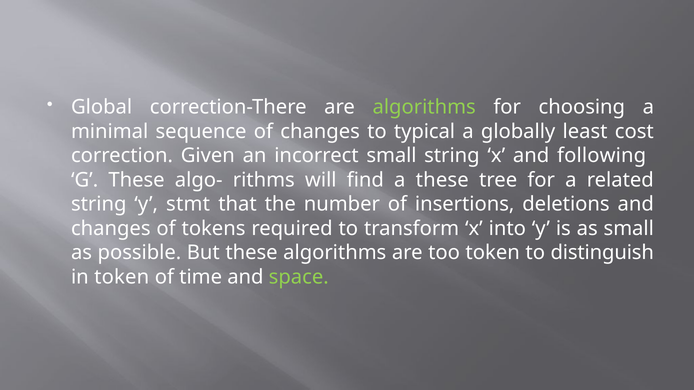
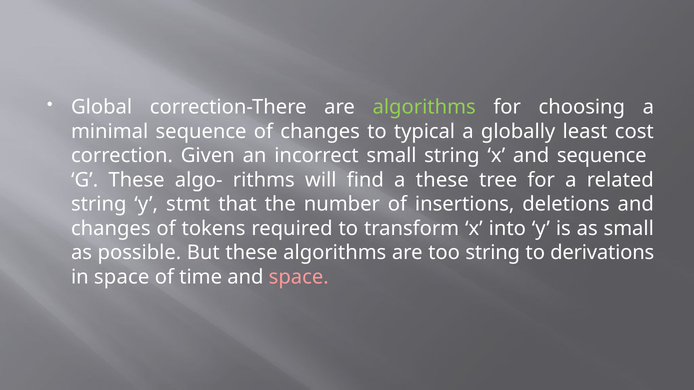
and following: following -> sequence (602, 156)
too token: token -> string (493, 253)
distinguish: distinguish -> derivations (602, 253)
in token: token -> space (122, 277)
space colour: light green -> pink (299, 277)
